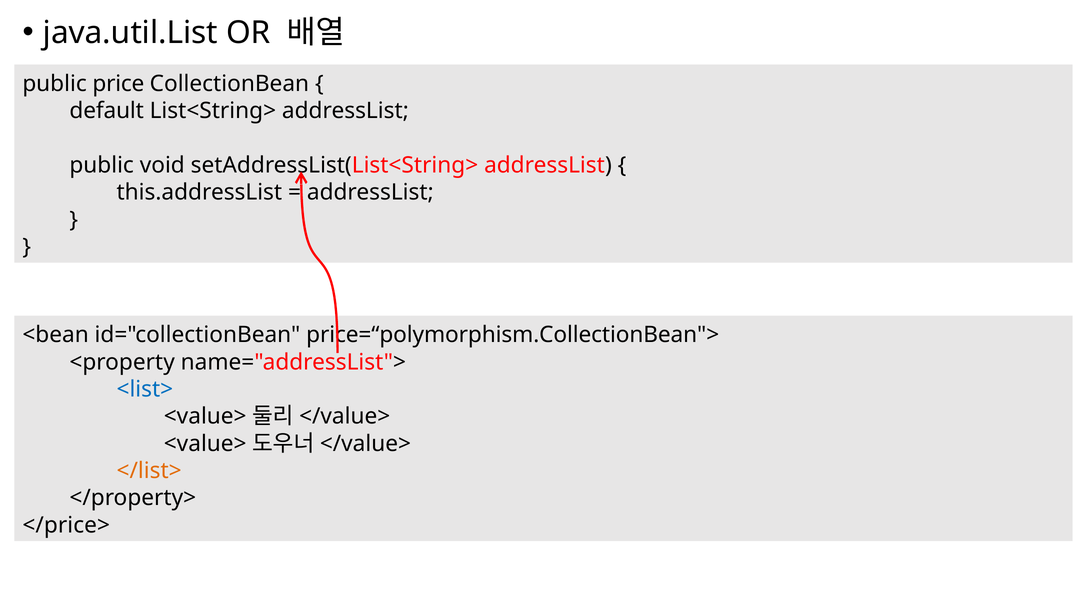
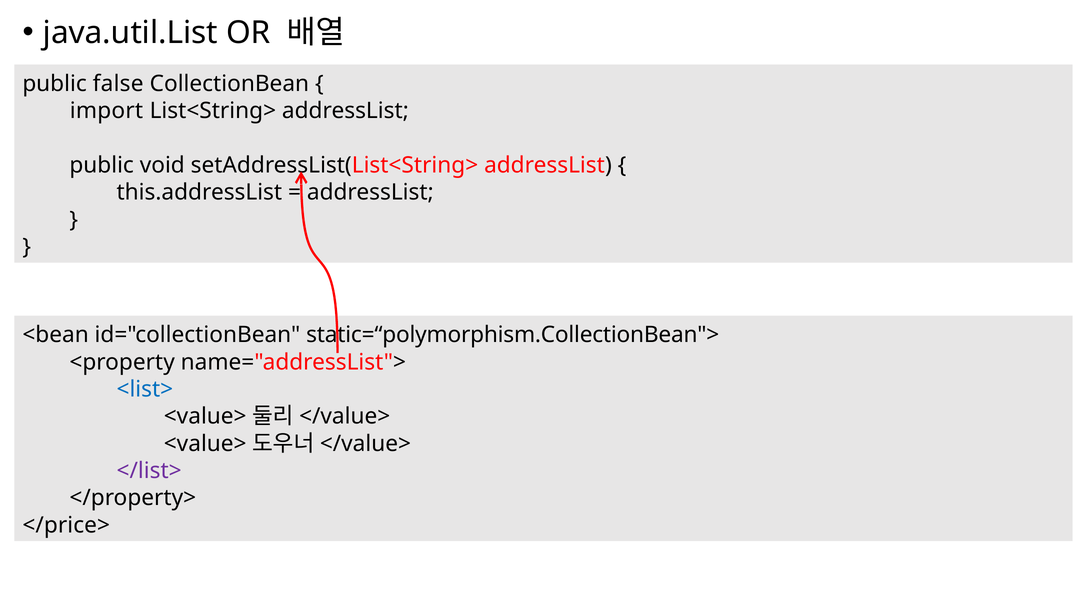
price: price -> false (118, 84)
default: default -> import (106, 111)
price=“polymorphism.CollectionBean">: price=“polymorphism.CollectionBean"> -> static=“polymorphism.CollectionBean"> (513, 335)
</list> colour: orange -> purple (149, 471)
